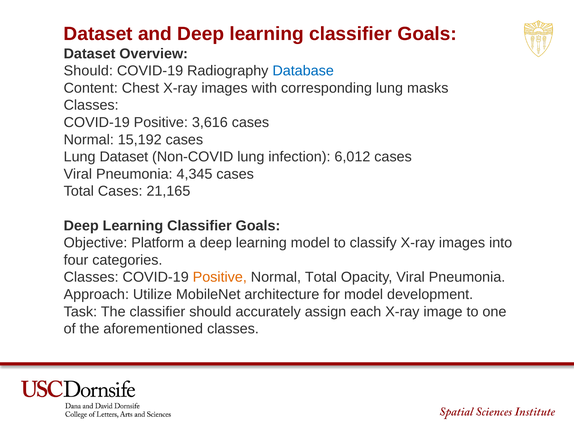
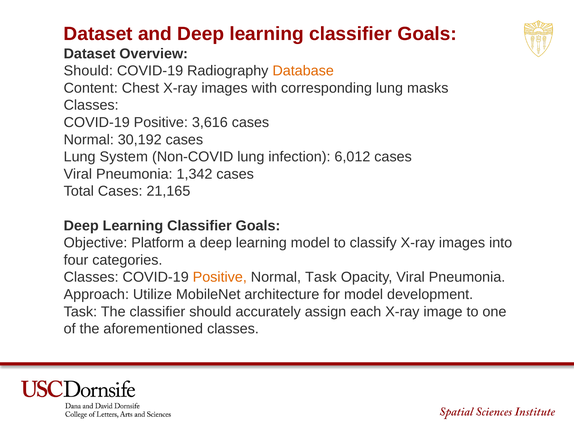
Database colour: blue -> orange (303, 71)
15,192: 15,192 -> 30,192 (140, 140)
Lung Dataset: Dataset -> System (124, 157)
4,345: 4,345 -> 1,342 (194, 174)
Normal Total: Total -> Task (321, 278)
